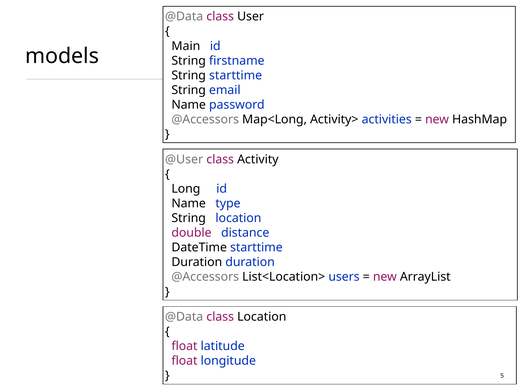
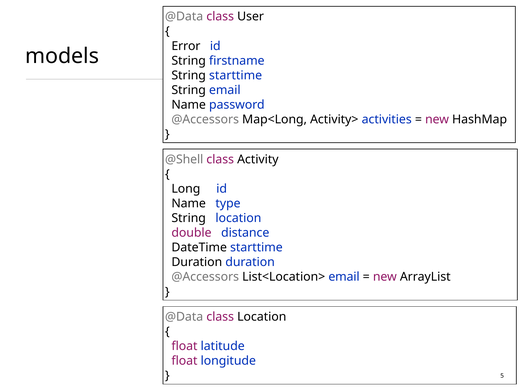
Main: Main -> Error (186, 46)
@User: @User -> @Shell (184, 159)
List<Location> users: users -> email (344, 277)
